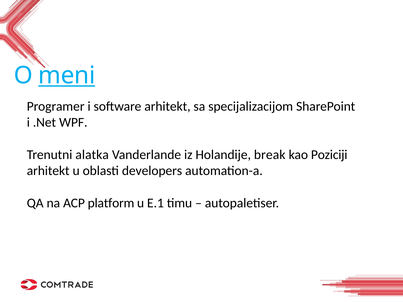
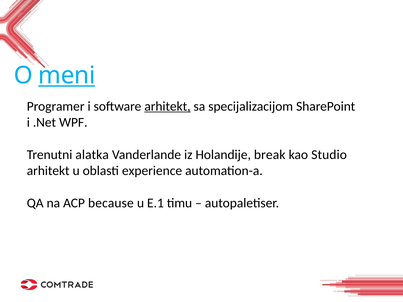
arhitekt underline: none -> present (167, 106)
Poziciji: Poziciji -> Studio (329, 155)
developers: developers -> experience (152, 171)
platform: platform -> because (111, 203)
